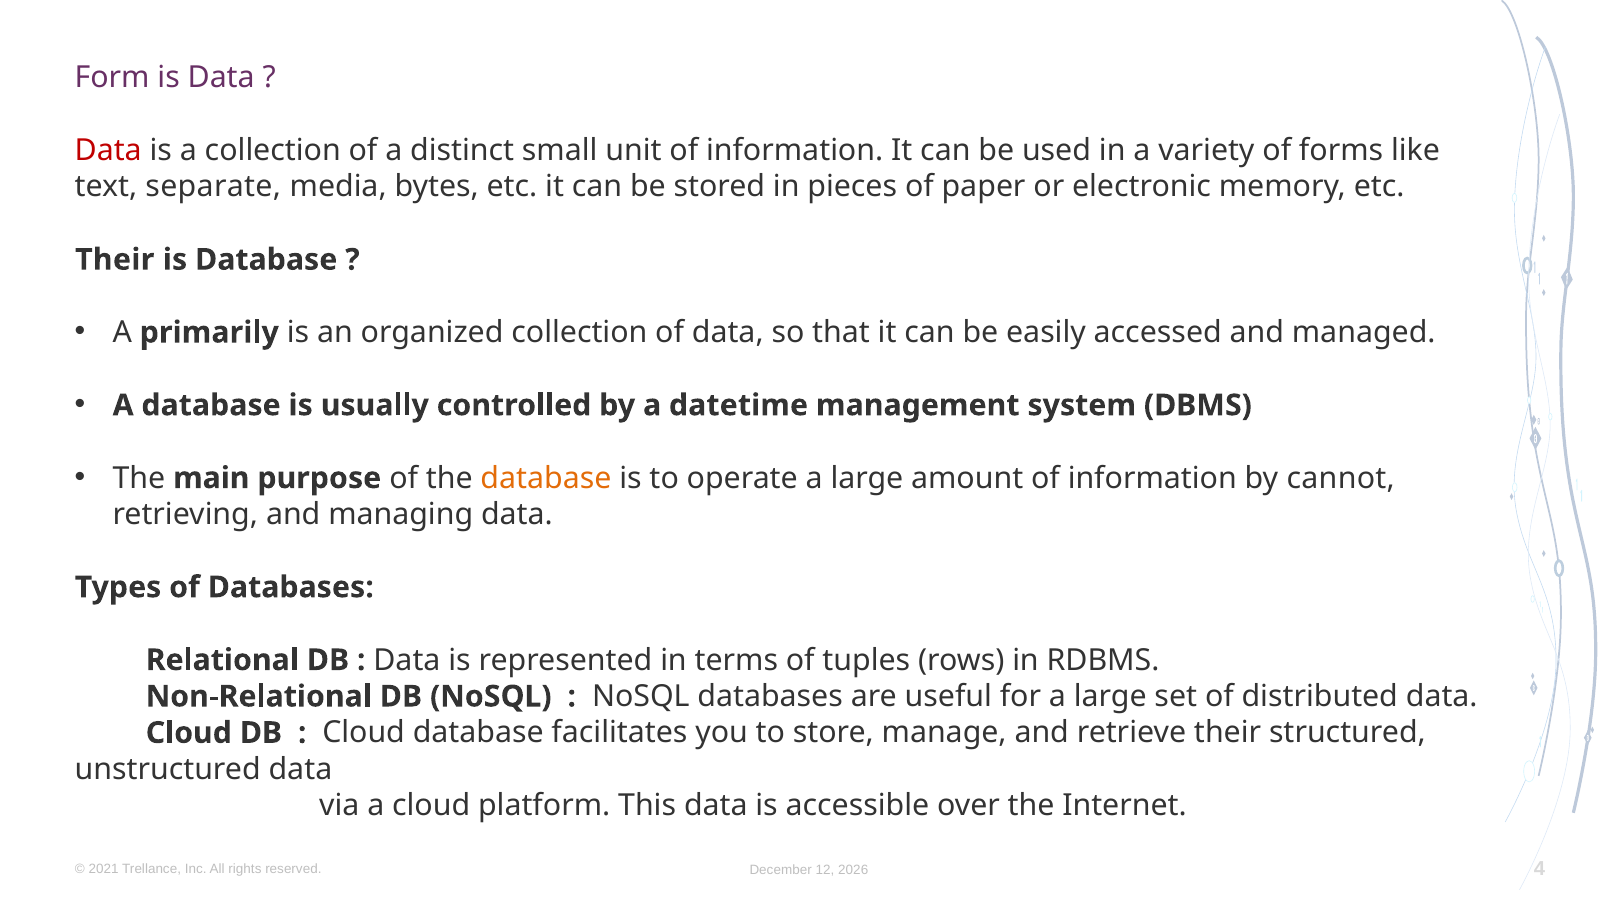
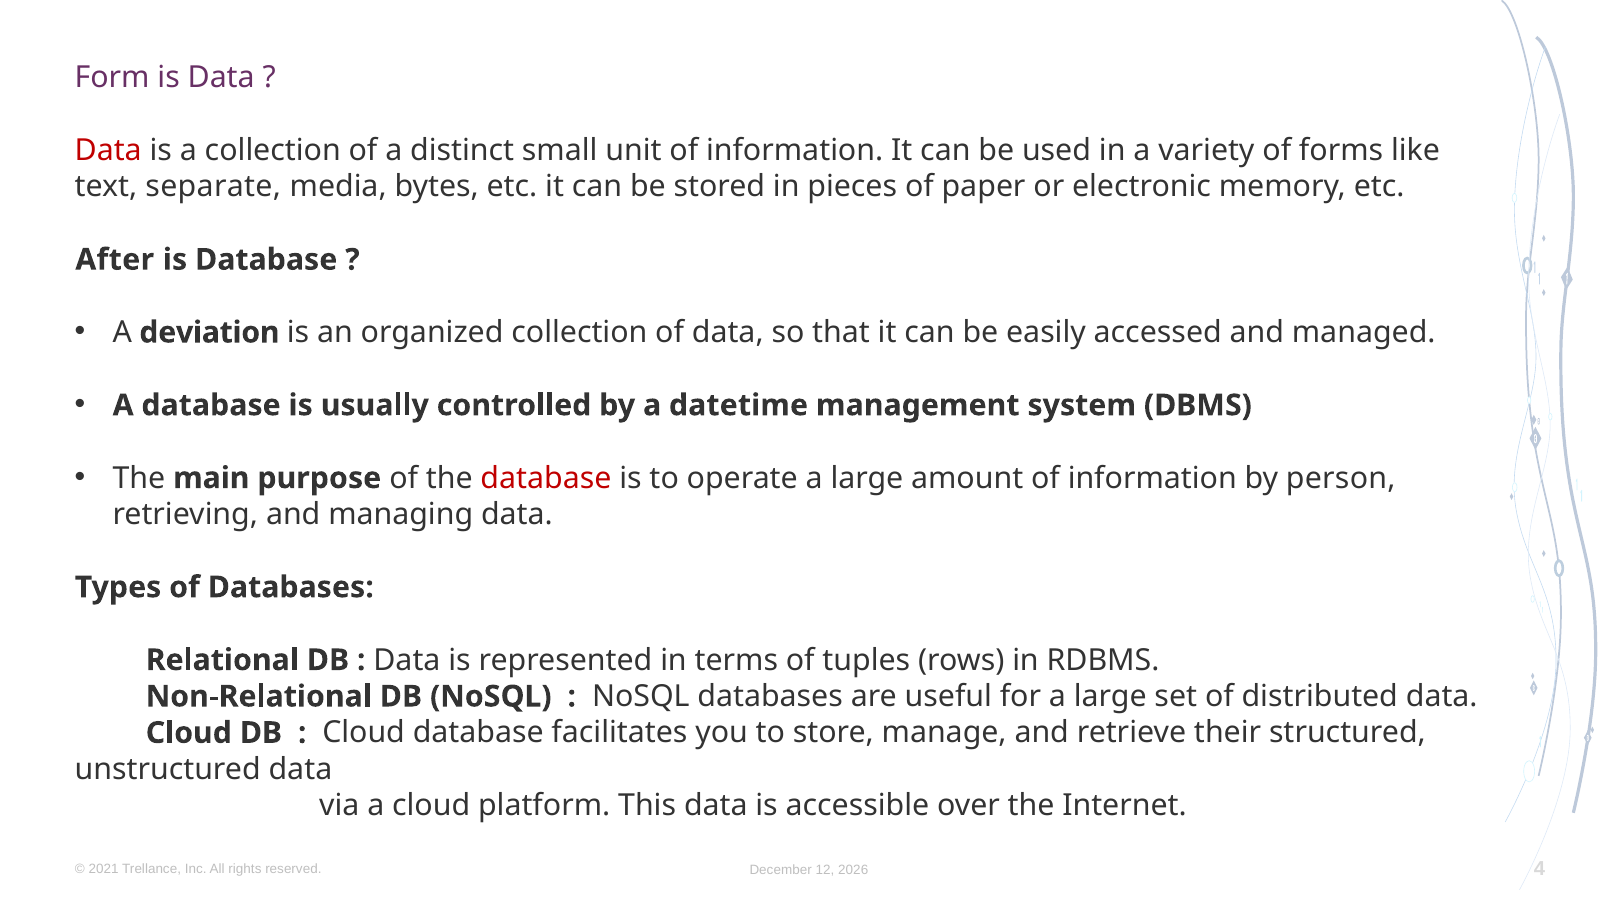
Their: Their -> After (115, 260)
primarily: primarily -> deviation (209, 333)
database colour: orange -> red (546, 478)
cannot: cannot -> person (1341, 478)
